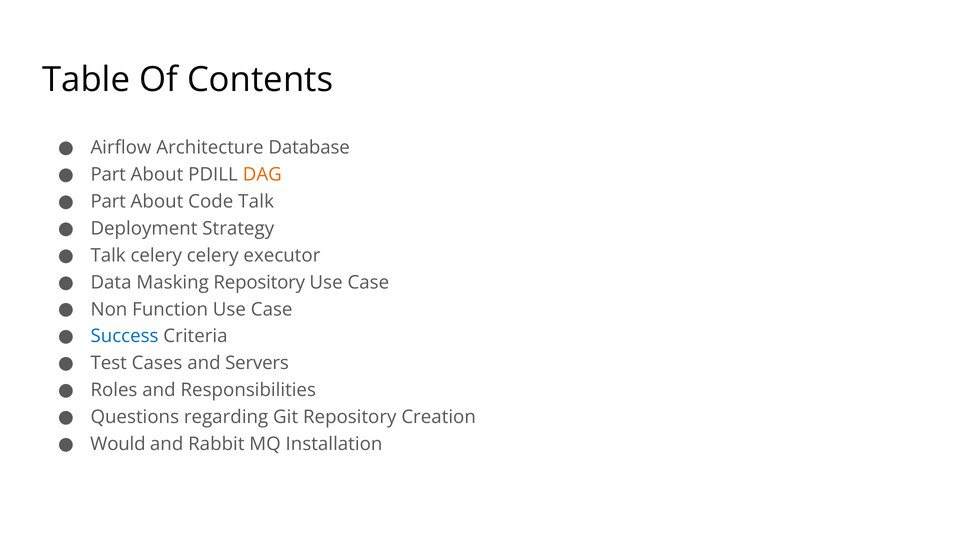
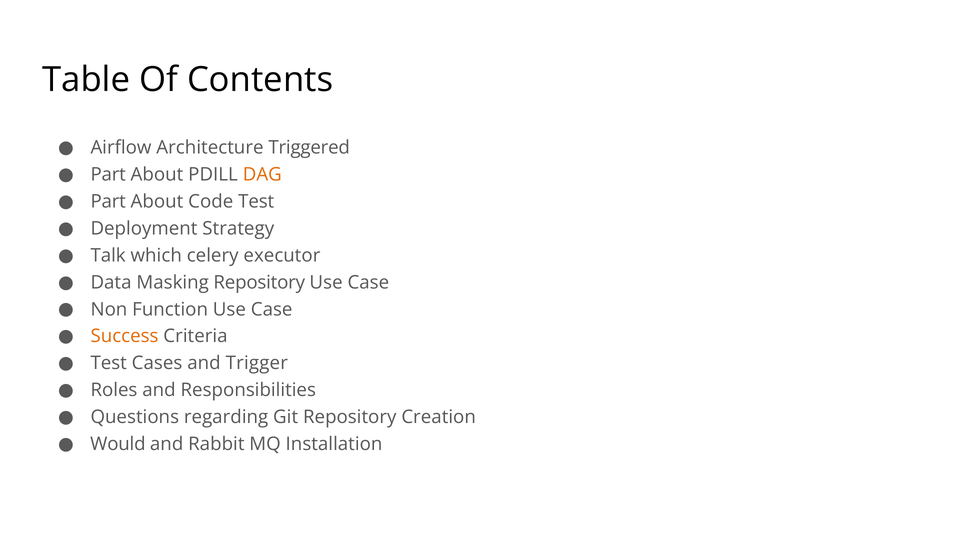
Database: Database -> Triggered (309, 148)
Code Talk: Talk -> Test (256, 202)
Talk celery: celery -> which (156, 256)
Success colour: blue -> orange (125, 336)
Servers: Servers -> Trigger (257, 363)
